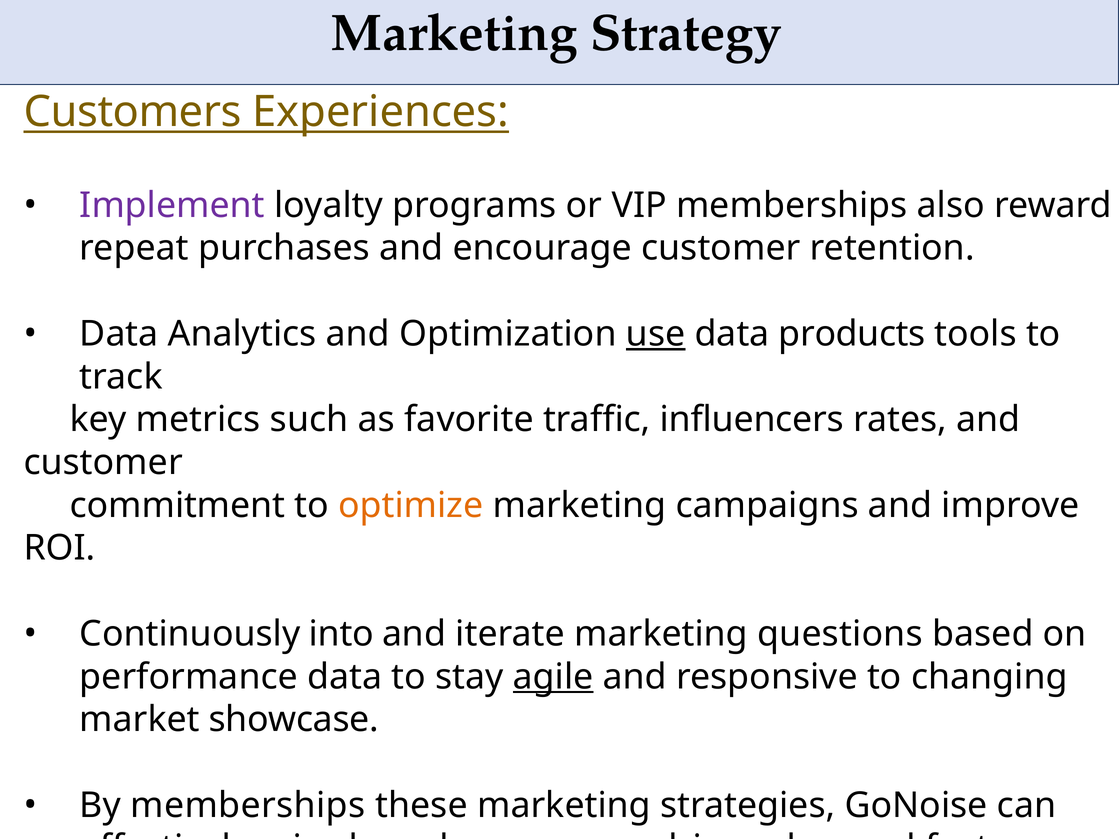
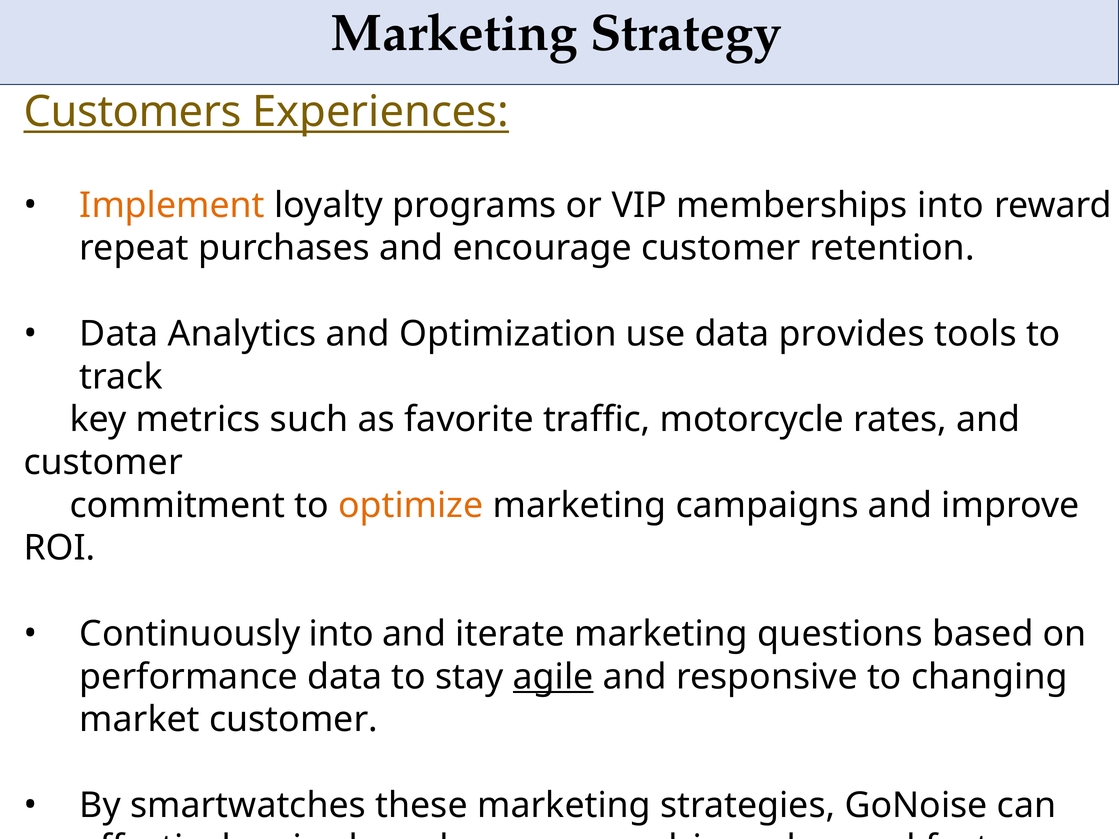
Implement colour: purple -> orange (172, 205)
memberships also: also -> into (951, 205)
use underline: present -> none (656, 334)
products: products -> provides (852, 334)
influencers: influencers -> motorcycle (752, 420)
market showcase: showcase -> customer (294, 720)
By memberships: memberships -> smartwatches (248, 806)
